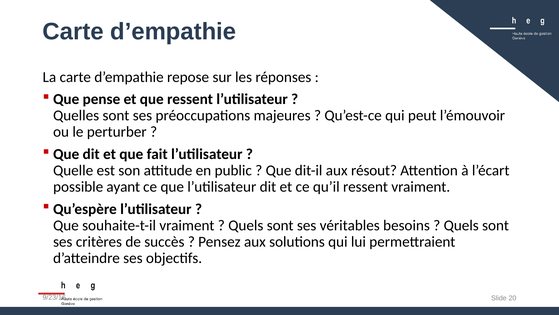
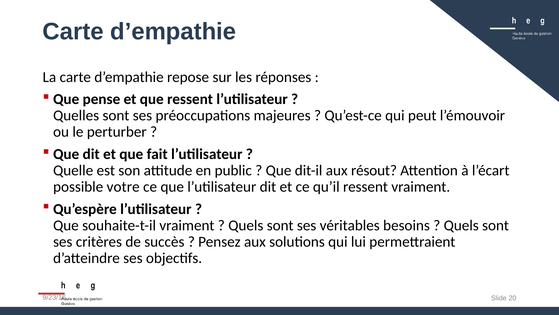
ayant: ayant -> votre (123, 187)
